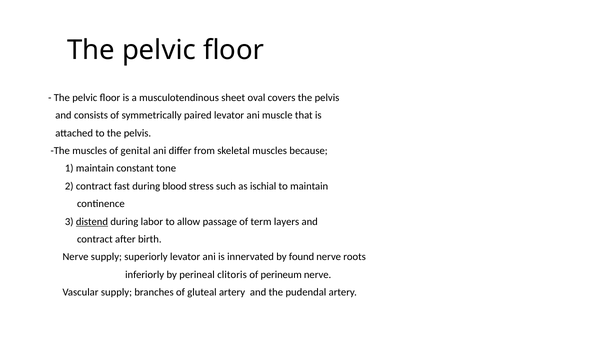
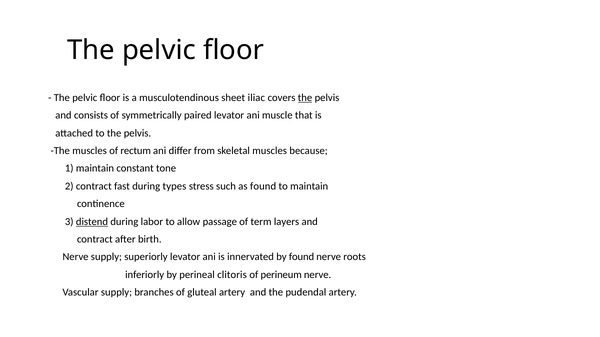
oval: oval -> iliac (256, 98)
the underline: none -> present (305, 98)
genital: genital -> rectum (136, 151)
blood: blood -> types (175, 186)
as ischial: ischial -> found (263, 186)
